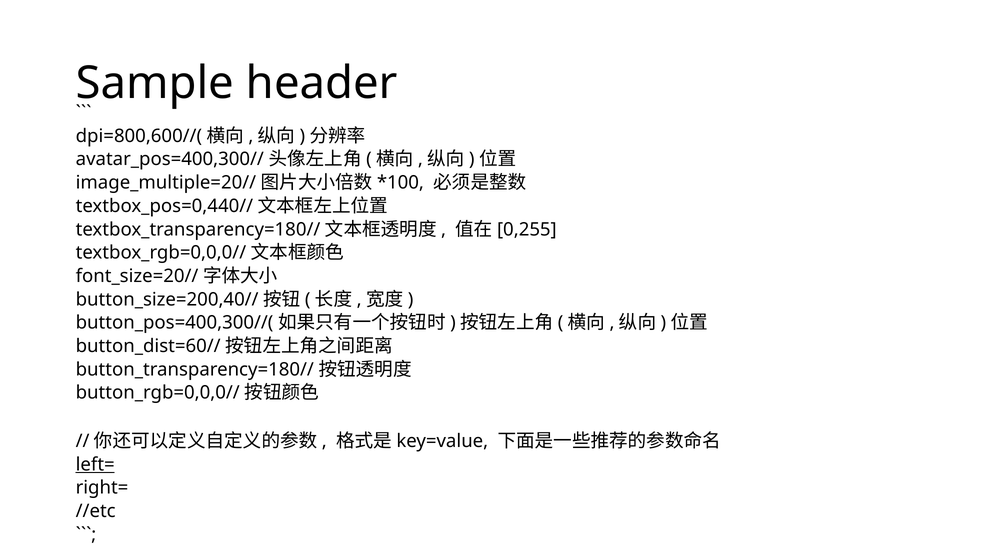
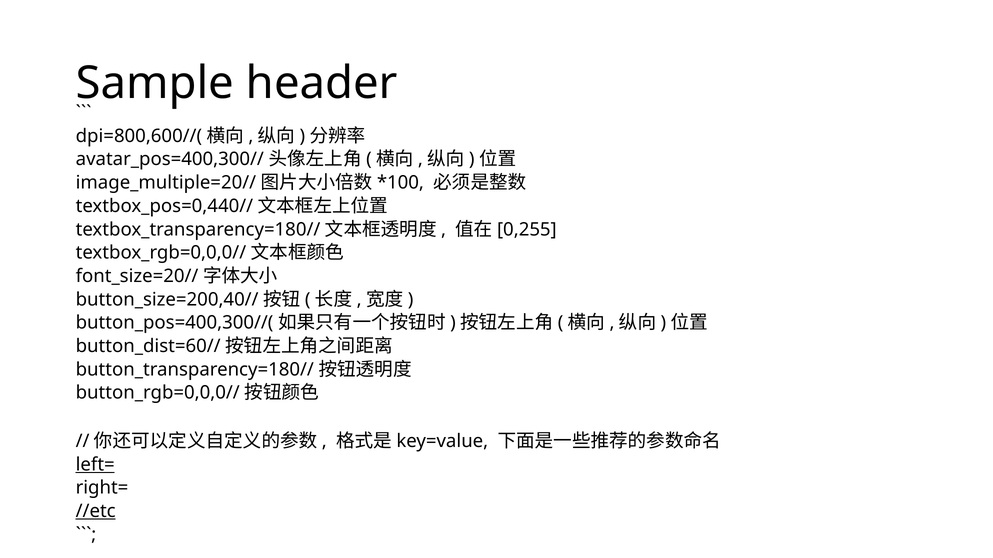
//etc underline: none -> present (96, 512)
